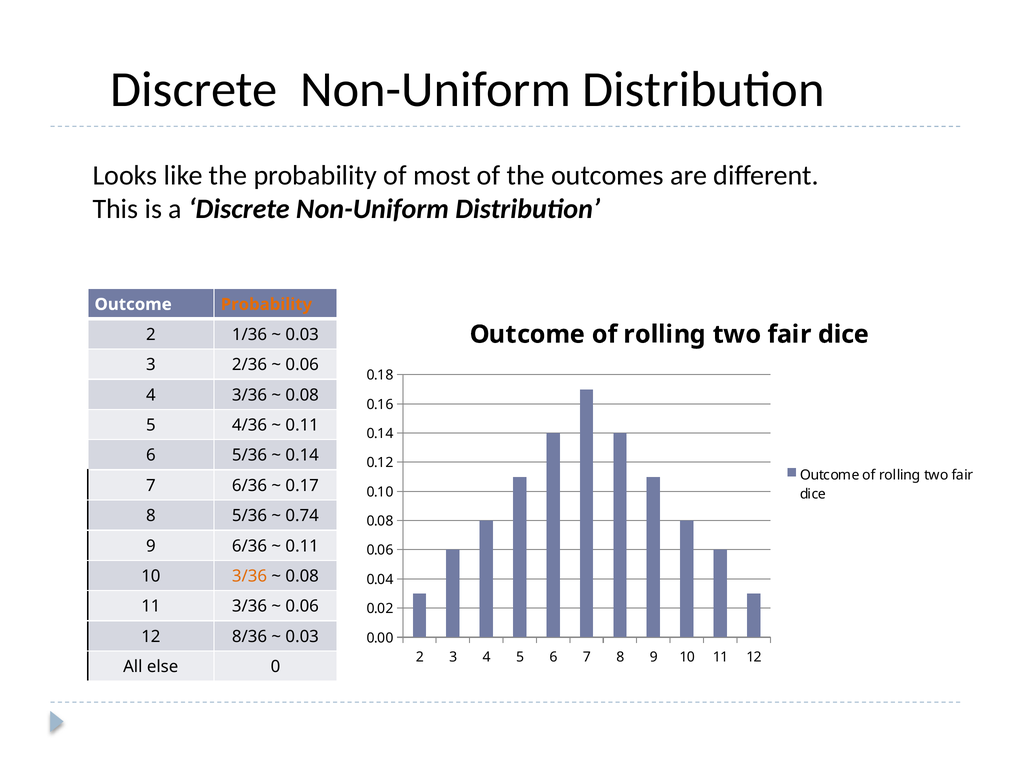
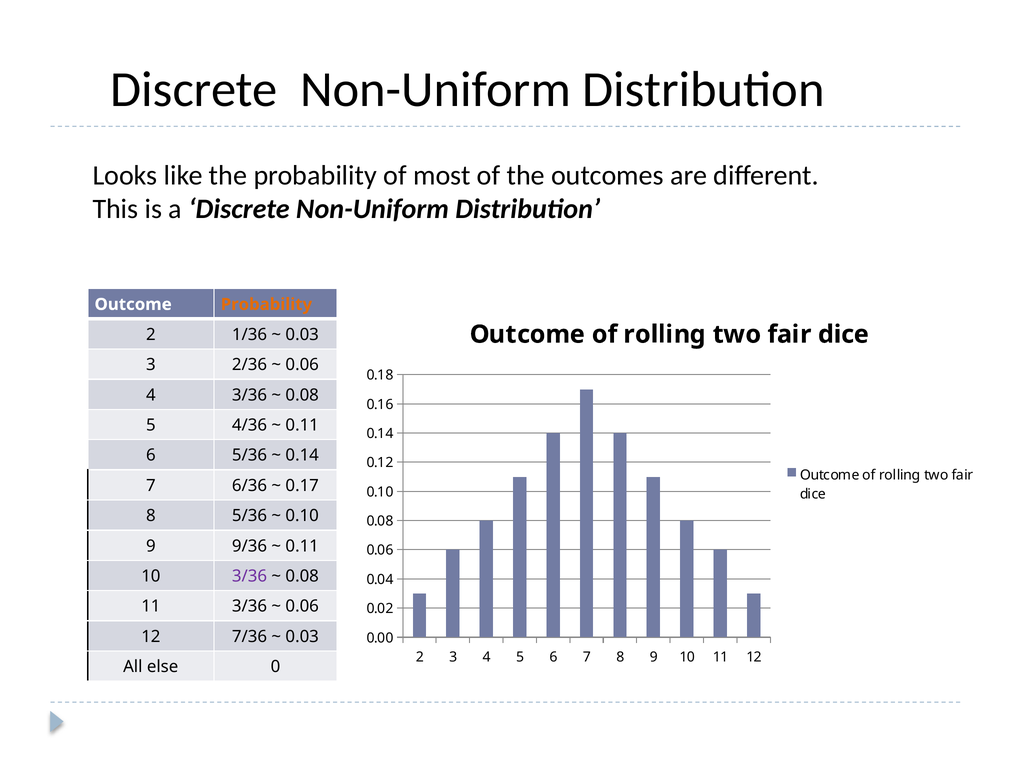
0.74: 0.74 -> 0.10 (302, 516)
9 6/36: 6/36 -> 9/36 (250, 546)
3/36 colour: orange -> purple (250, 576)
8/36: 8/36 -> 7/36 (250, 637)
